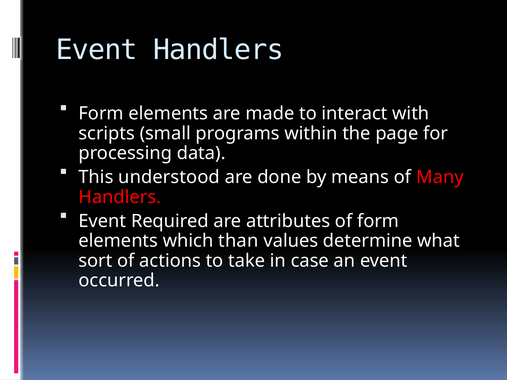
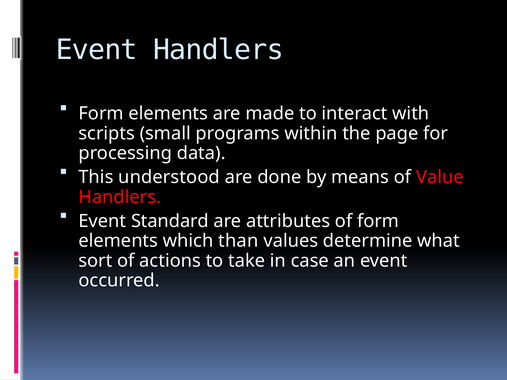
Many: Many -> Value (440, 177)
Required: Required -> Standard (170, 221)
